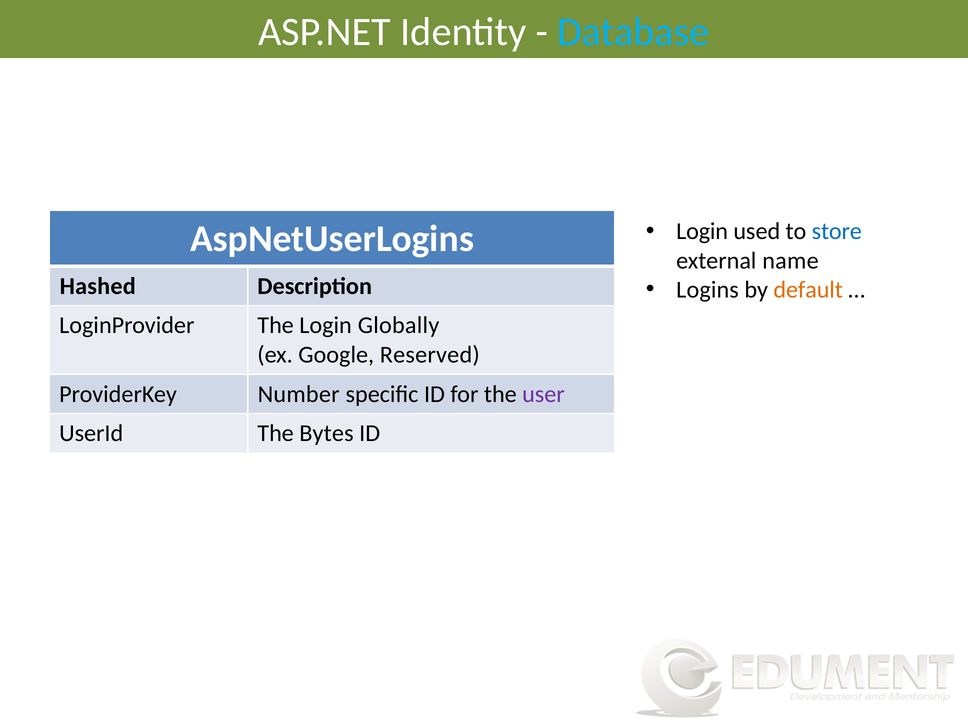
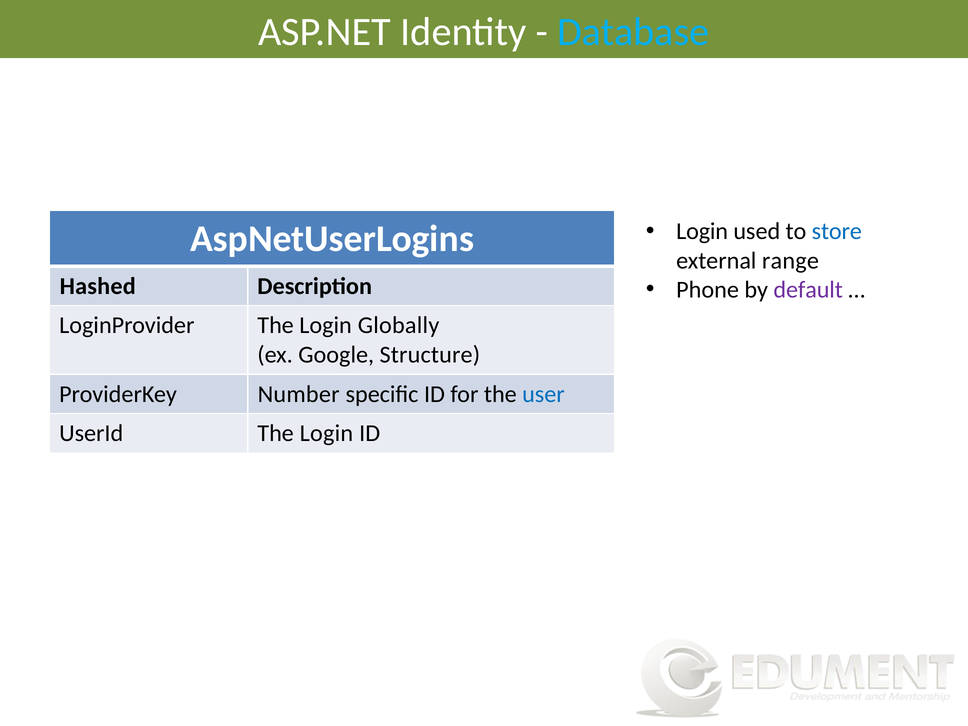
name: name -> range (790, 261)
Logins: Logins -> Phone (708, 290)
default colour: orange -> purple (808, 290)
Reserved: Reserved -> Structure (430, 355)
user colour: purple -> blue (543, 394)
UserId The Bytes: Bytes -> Login (326, 433)
